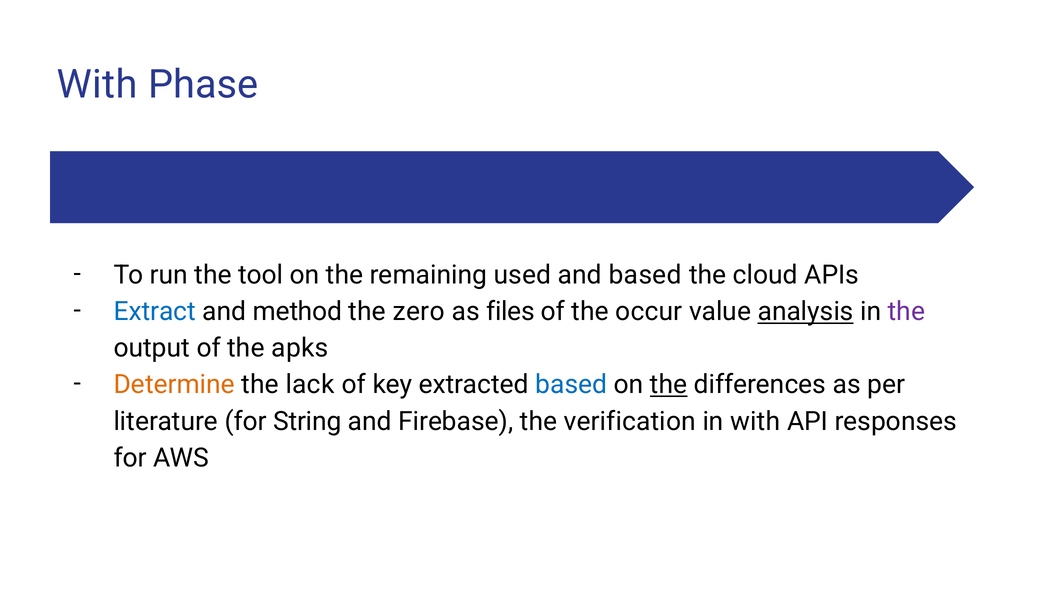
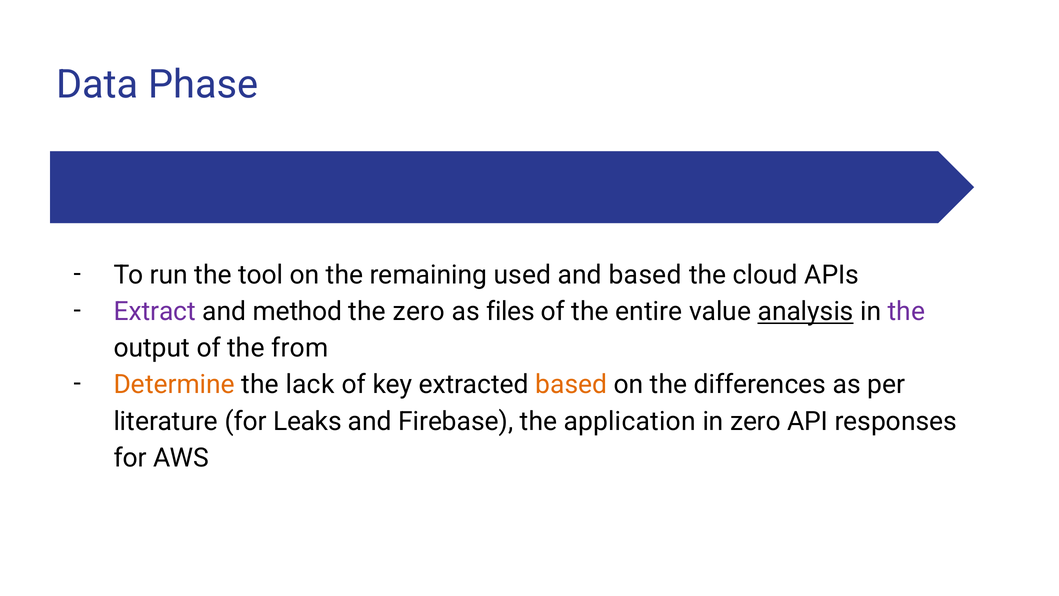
With: With -> Data (97, 85)
Extract colour: blue -> purple (155, 312)
occur: occur -> entire (649, 312)
apks: apks -> from (300, 348)
based colour: blue -> orange (571, 385)
the underline: present -> none (669, 385)
String: String -> Leaks (307, 421)
verification: verification -> application (630, 421)
in with: with -> zero (755, 421)
